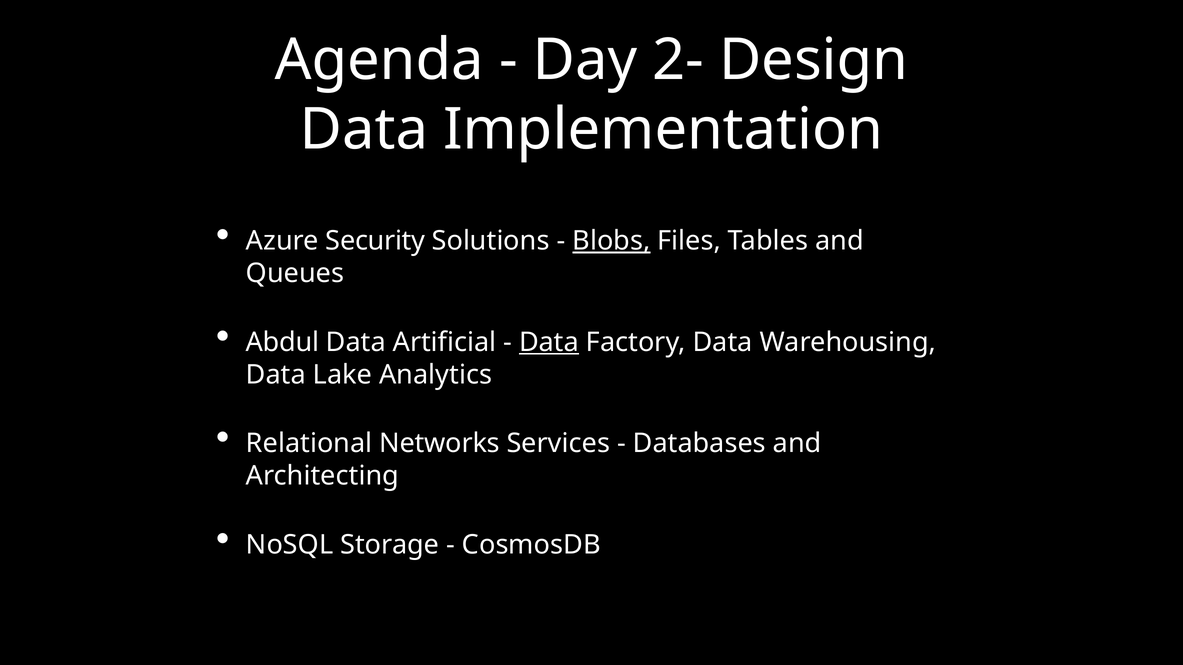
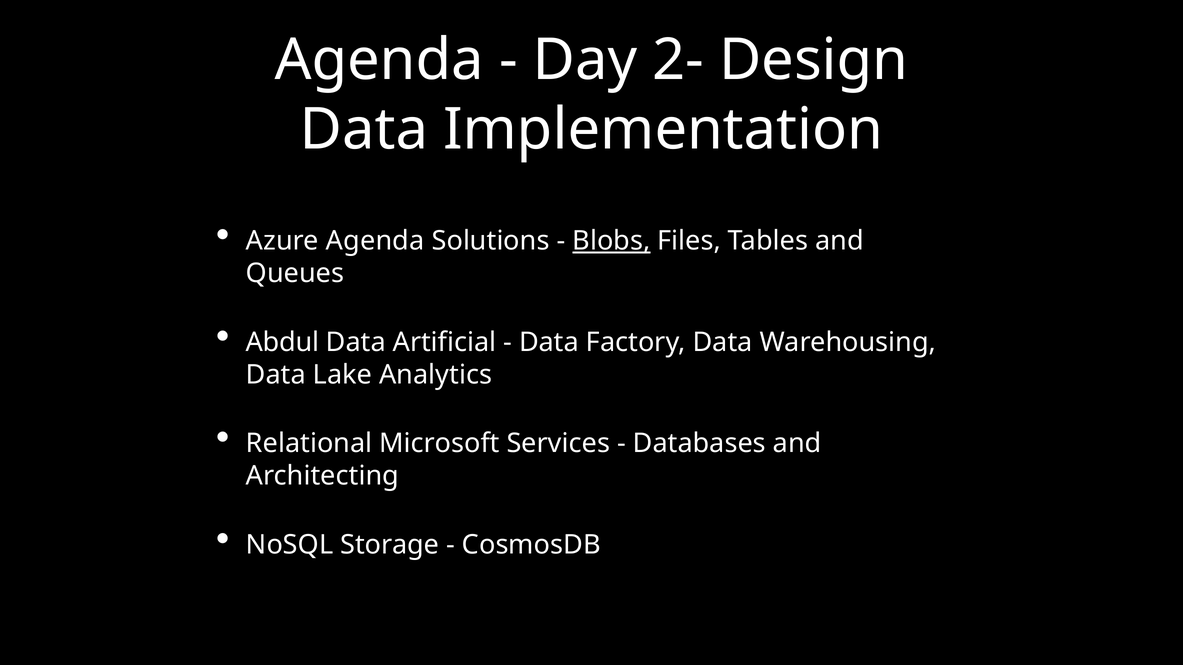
Azure Security: Security -> Agenda (375, 241)
Data underline: present -> none (549, 342)
Networks: Networks -> Microsoft (440, 444)
